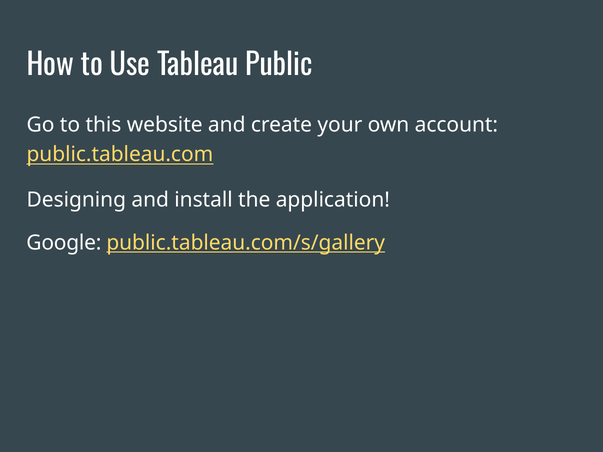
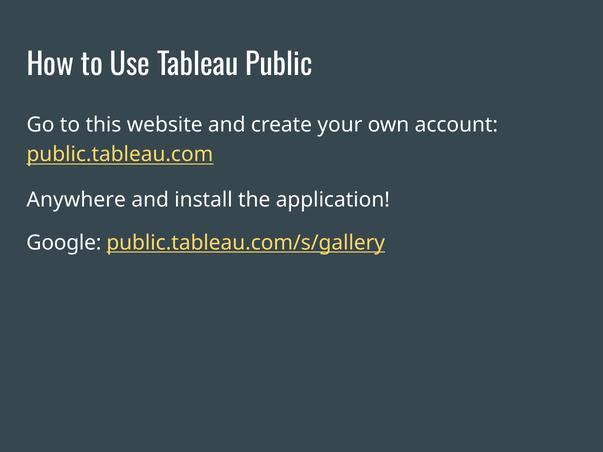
Designing: Designing -> Anywhere (76, 200)
